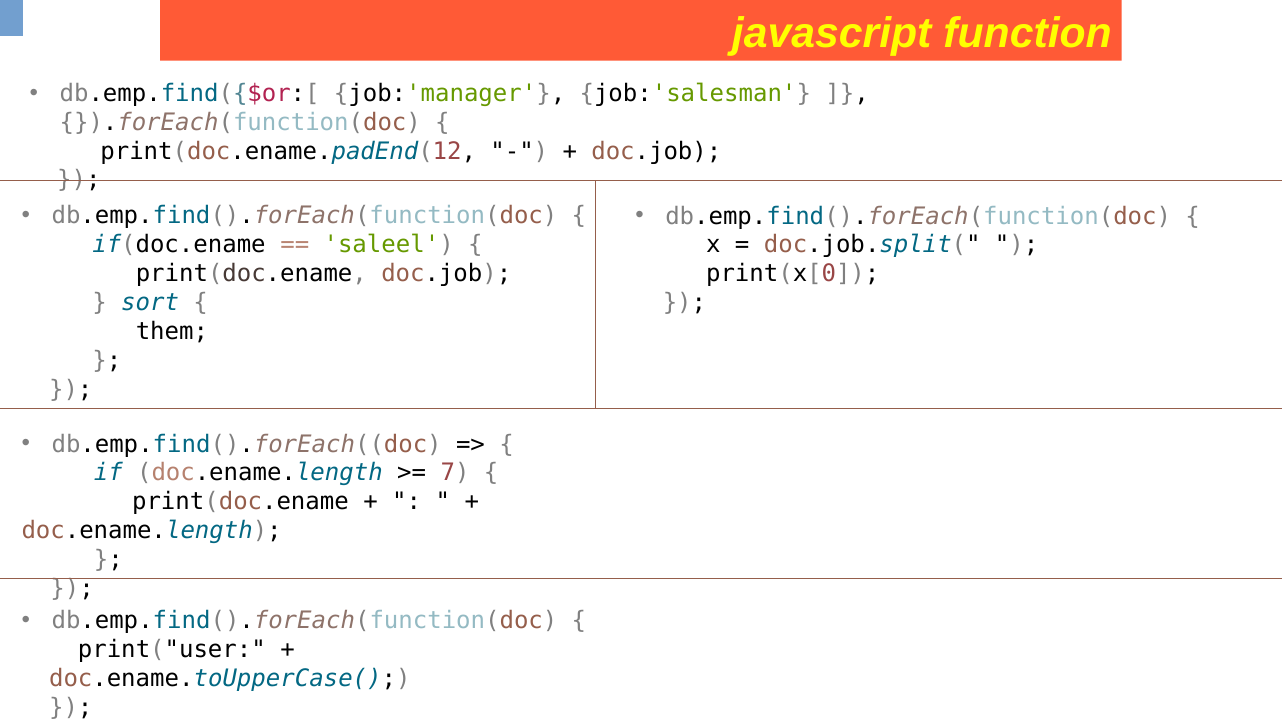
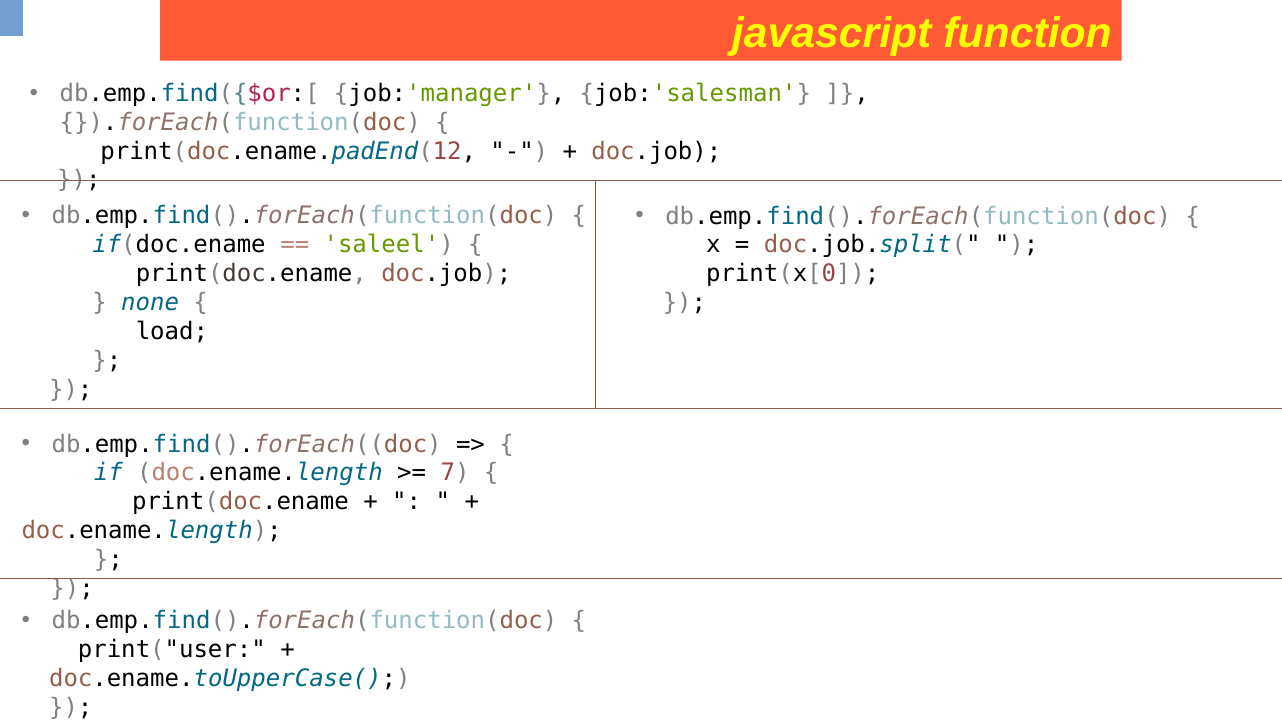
sort: sort -> none (150, 303)
them: them -> load (172, 331)
